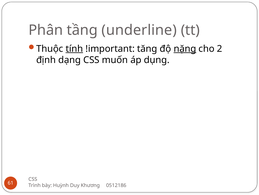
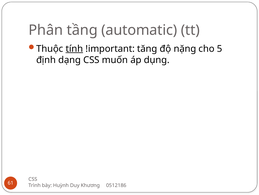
underline: underline -> automatic (139, 30)
nặng underline: present -> none (185, 49)
2: 2 -> 5 (220, 49)
